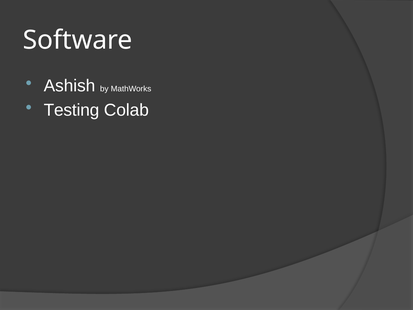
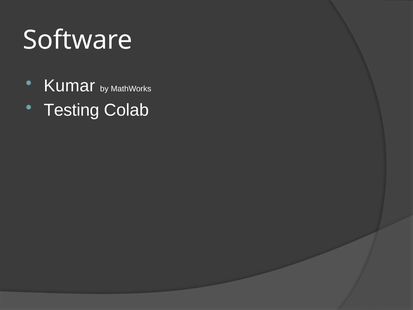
Ashish: Ashish -> Kumar (69, 86)
